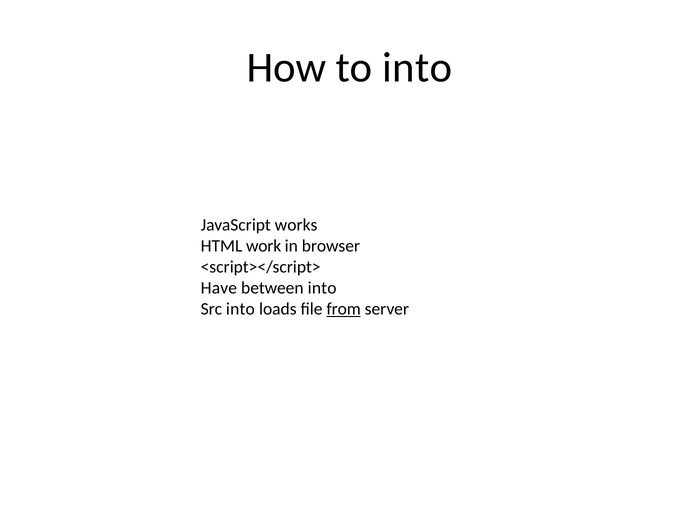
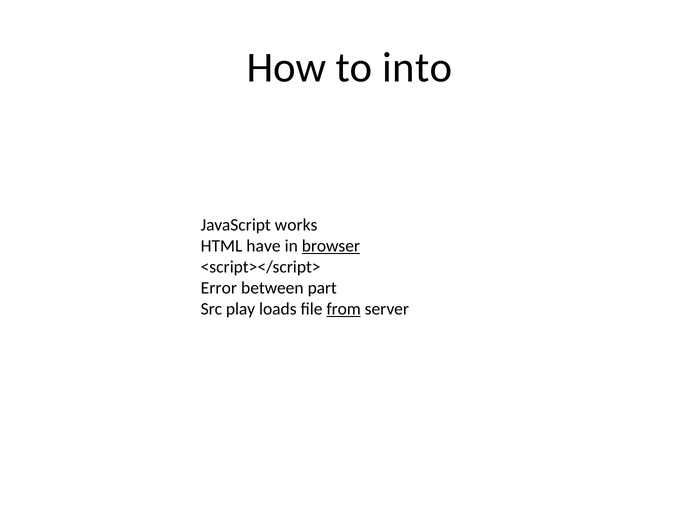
work: work -> have (264, 246)
browser underline: none -> present (331, 246)
Have: Have -> Error (219, 288)
between into: into -> part (322, 288)
Src into: into -> play (241, 309)
